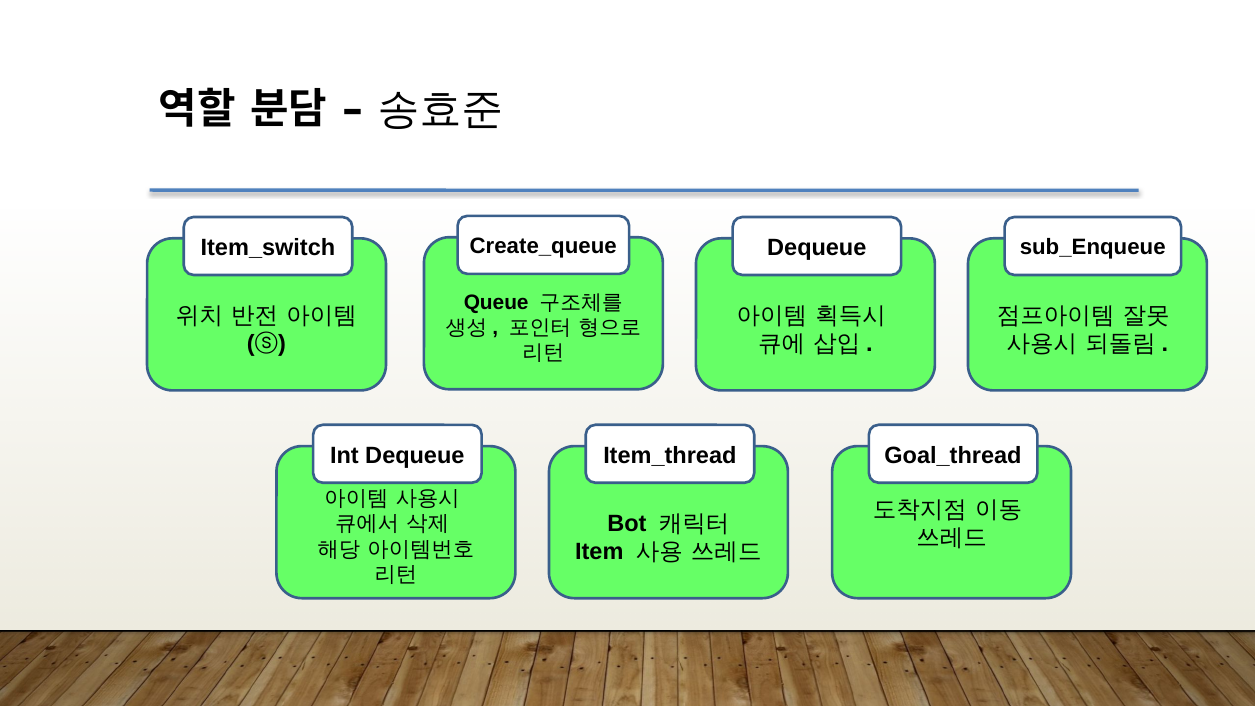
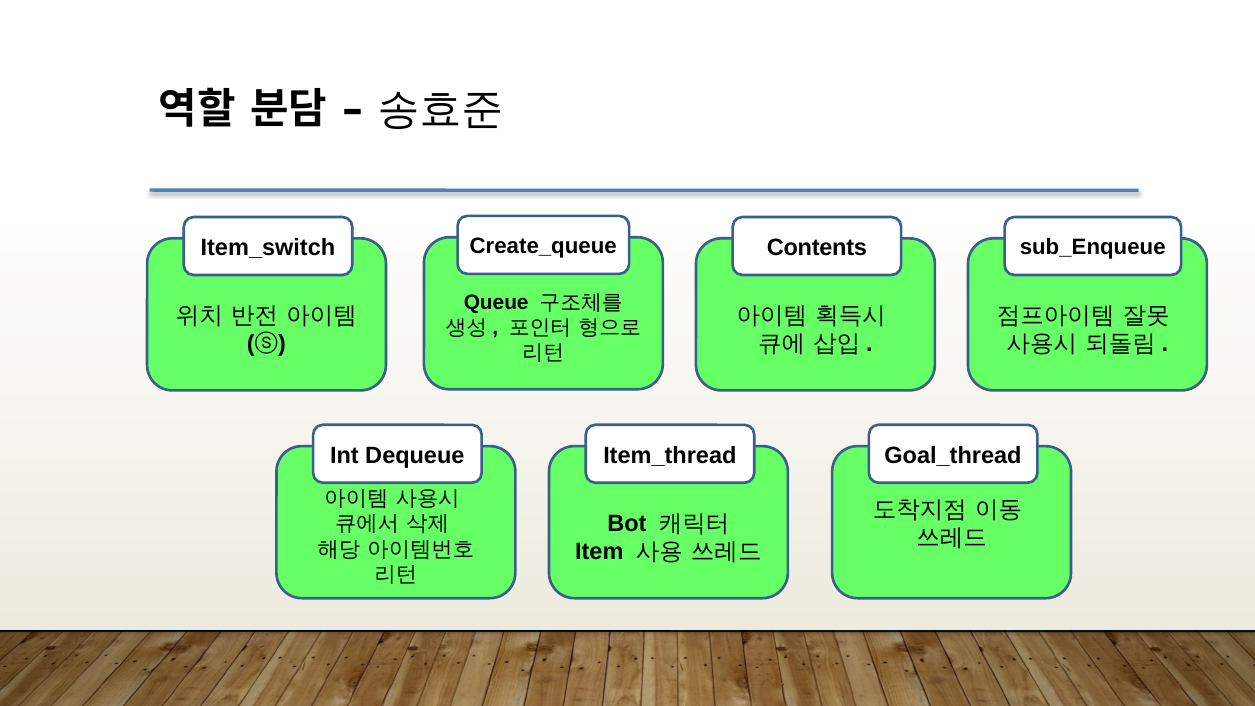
Dequeue: Dequeue -> Contents (817, 248)
